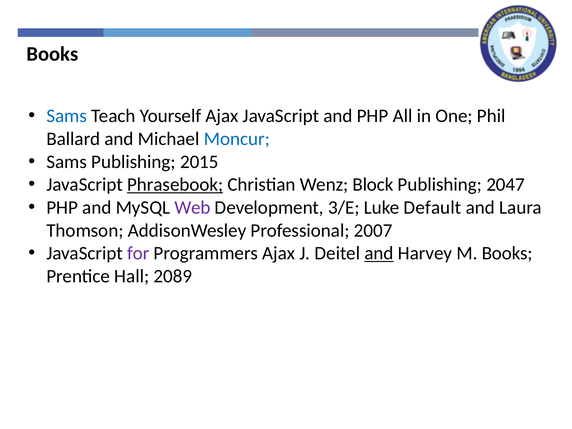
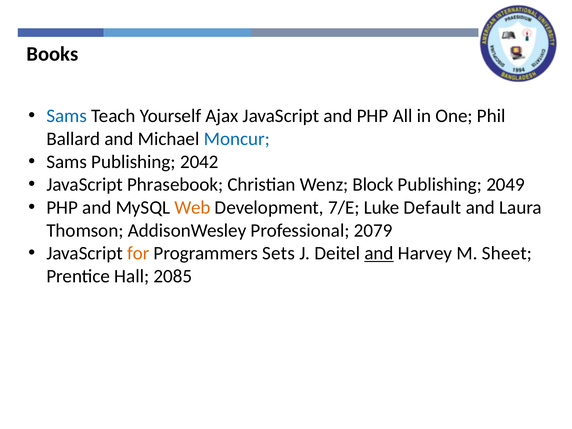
2015: 2015 -> 2042 (199, 162)
Phrasebook underline: present -> none (175, 185)
2047: 2047 -> 2049 (506, 185)
Web colour: purple -> orange (193, 208)
3/E: 3/E -> 7/E (344, 208)
2007: 2007 -> 2079 (373, 230)
for colour: purple -> orange (138, 253)
Programmers Ajax: Ajax -> Sets (279, 253)
M Books: Books -> Sheet (507, 253)
2089: 2089 -> 2085 (173, 276)
